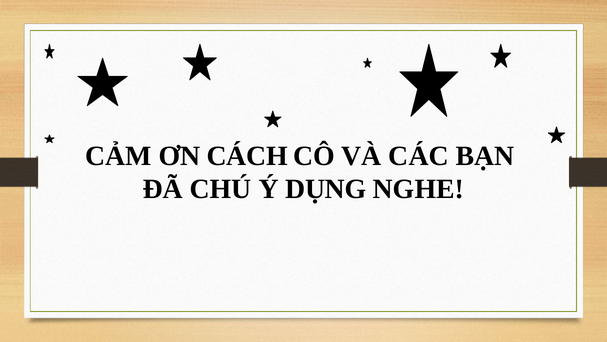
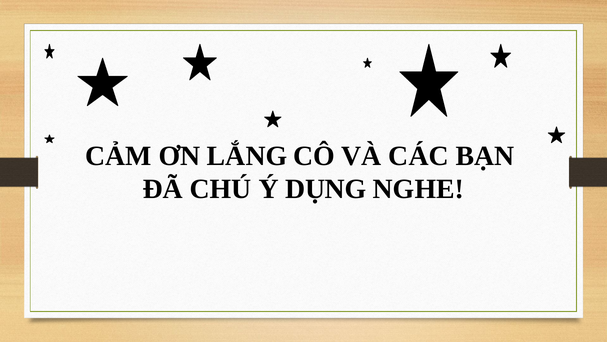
CÁCH: CÁCH -> LẮNG (247, 156)
